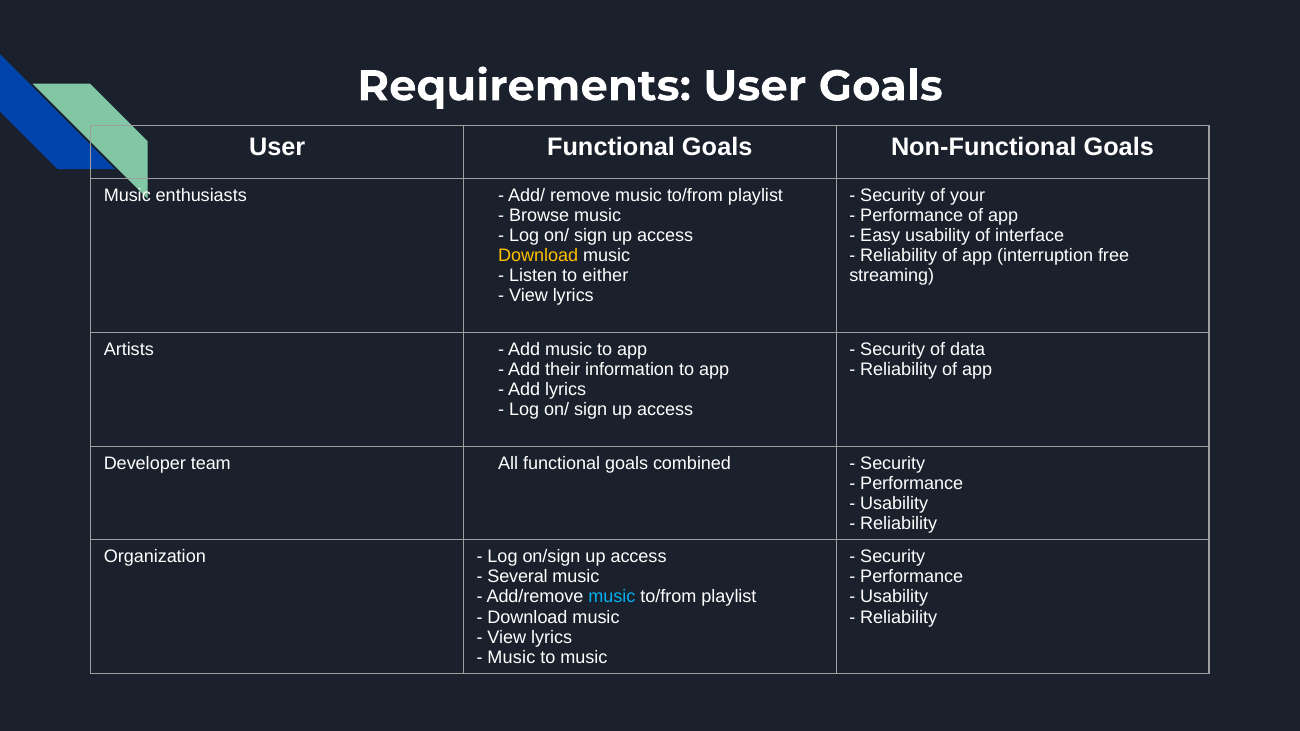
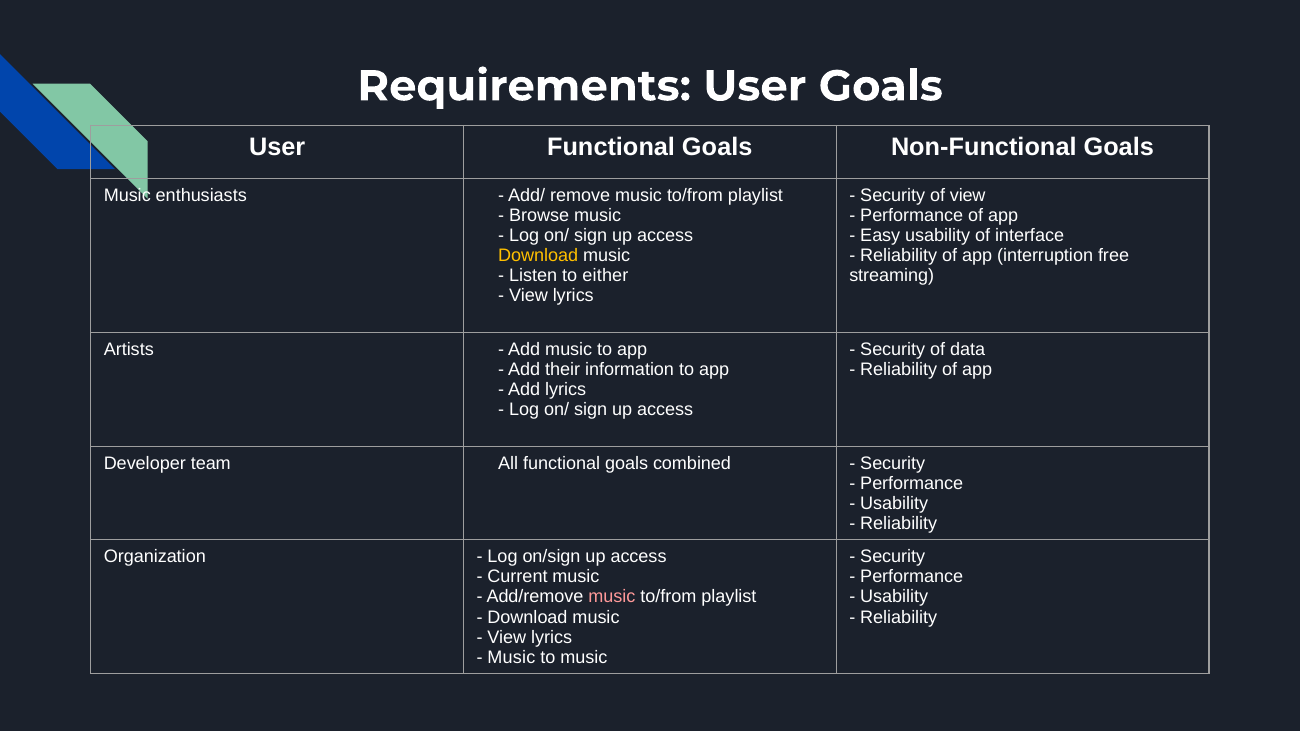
of your: your -> view (968, 195)
Several: Several -> Current (517, 577)
music colour: light blue -> pink (612, 597)
